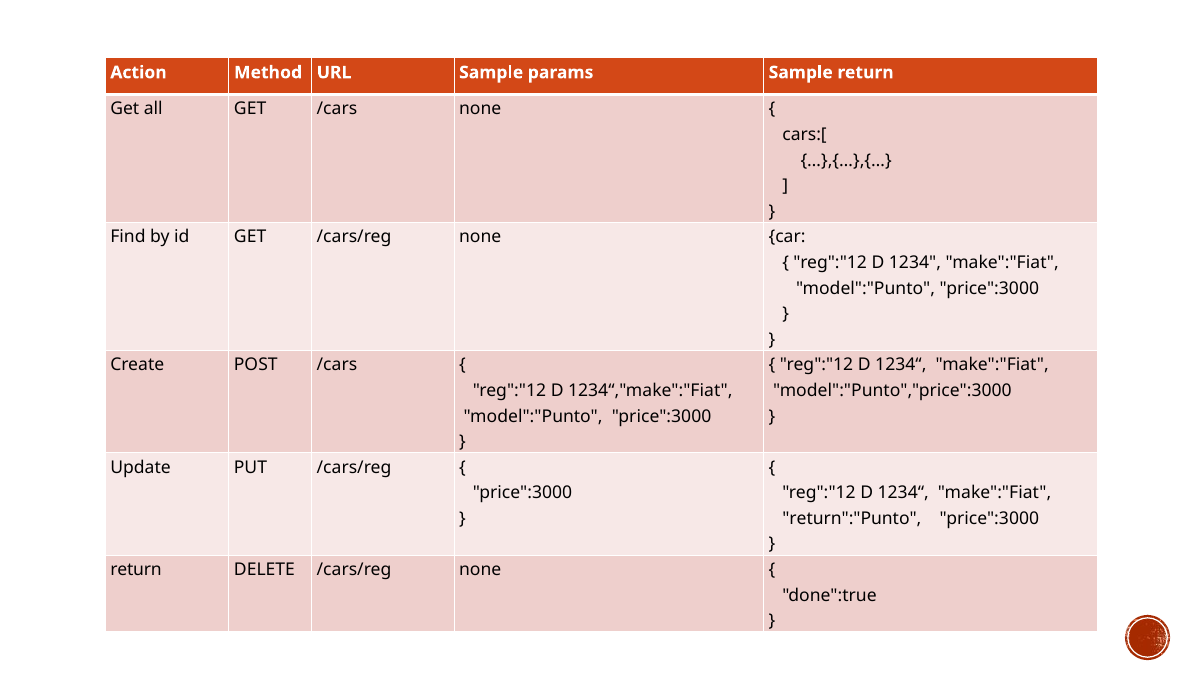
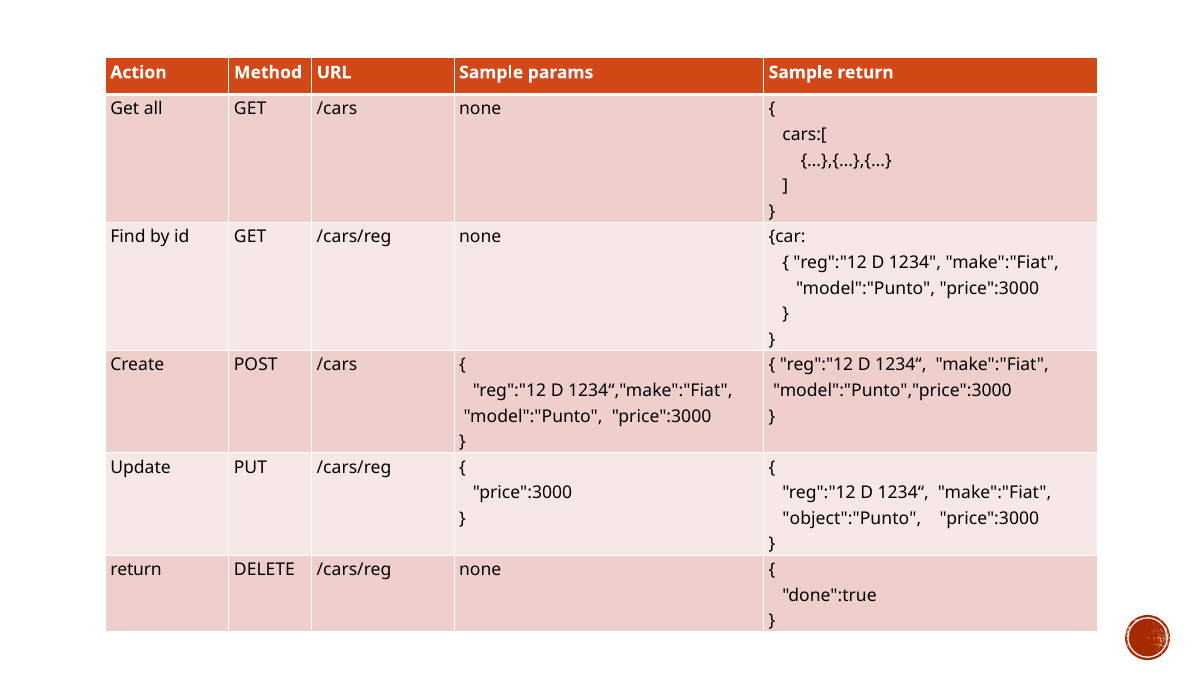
return":"Punto: return":"Punto -> object":"Punto (852, 518)
